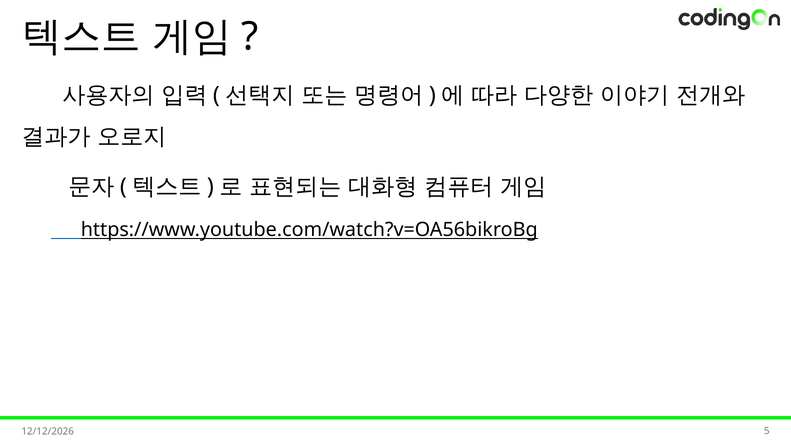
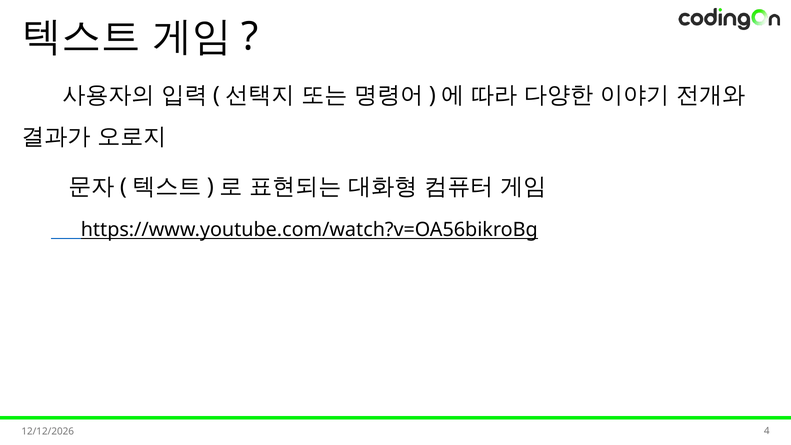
5: 5 -> 4 (767, 431)
